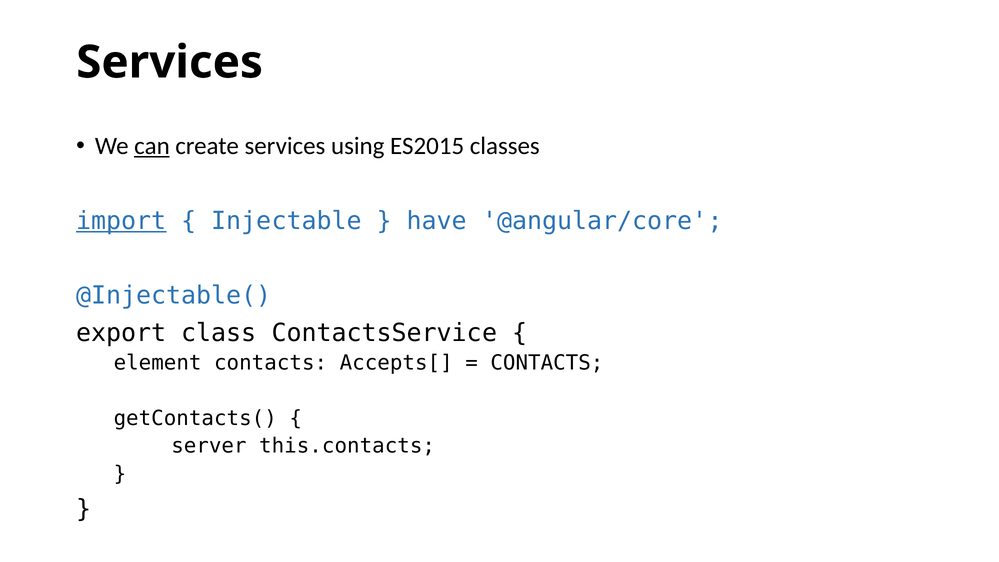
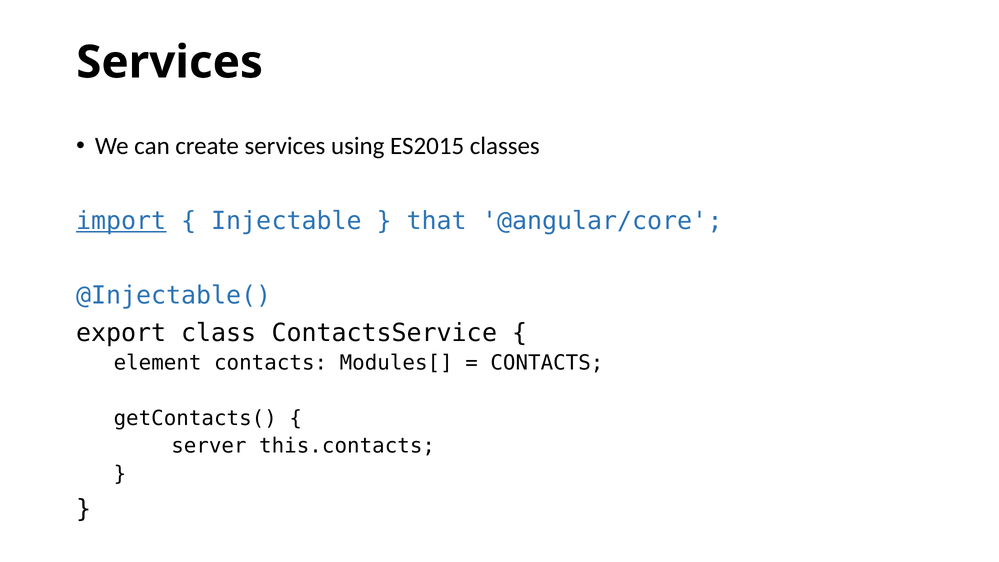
can underline: present -> none (152, 146)
have: have -> that (437, 221)
Accepts[: Accepts[ -> Modules[ (396, 363)
